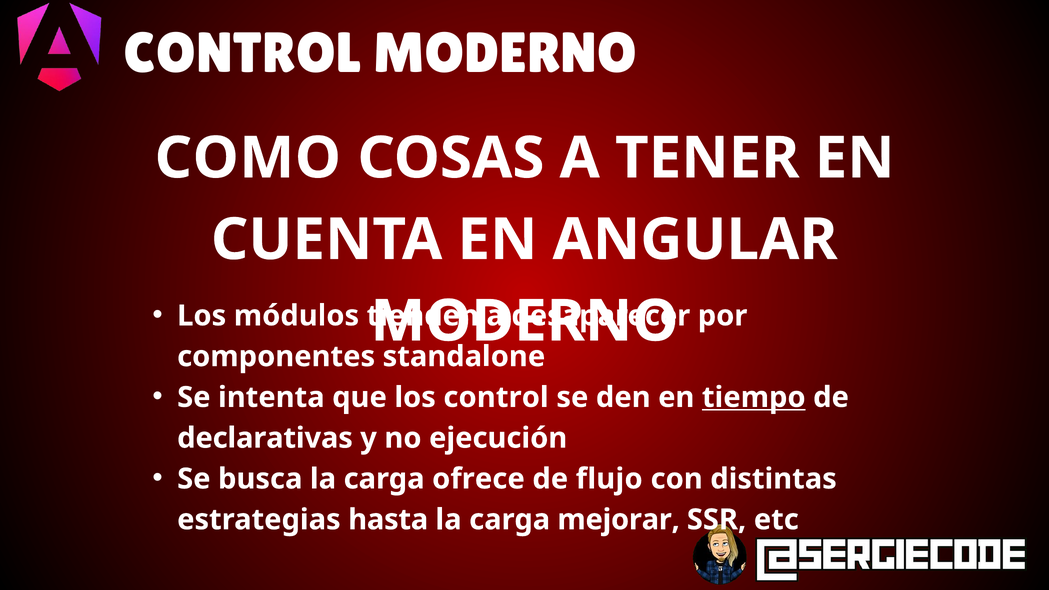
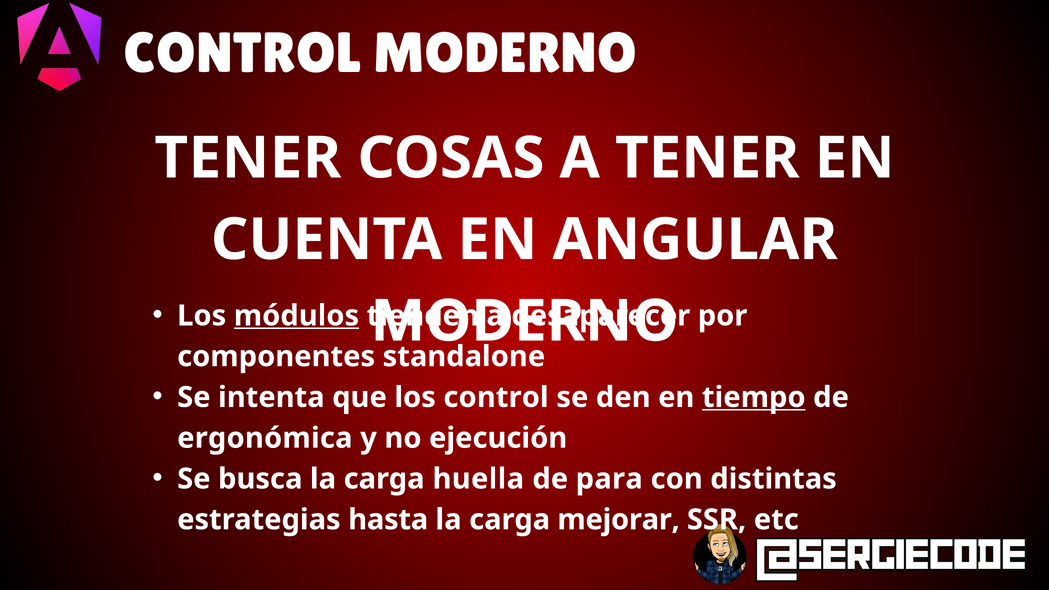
COMO: COMO -> TENER (248, 158)
módulos underline: none -> present (296, 316)
declarativas: declarativas -> ergonómica (265, 438)
ofrece: ofrece -> huella (478, 479)
flujo: flujo -> para (609, 479)
